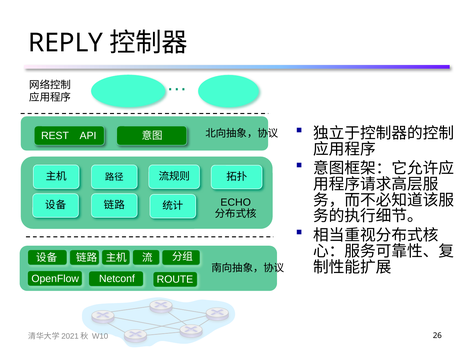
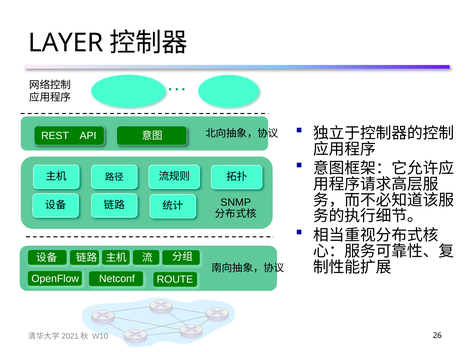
REPLY: REPLY -> LAYER (66, 43)
ECHO: ECHO -> SNMP (236, 203)
